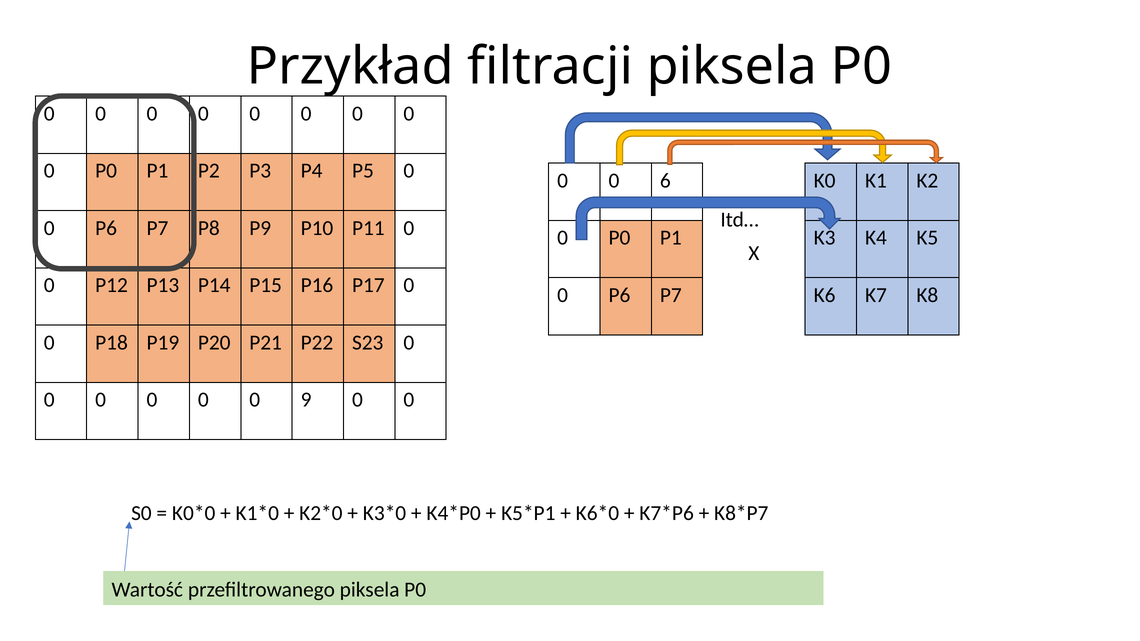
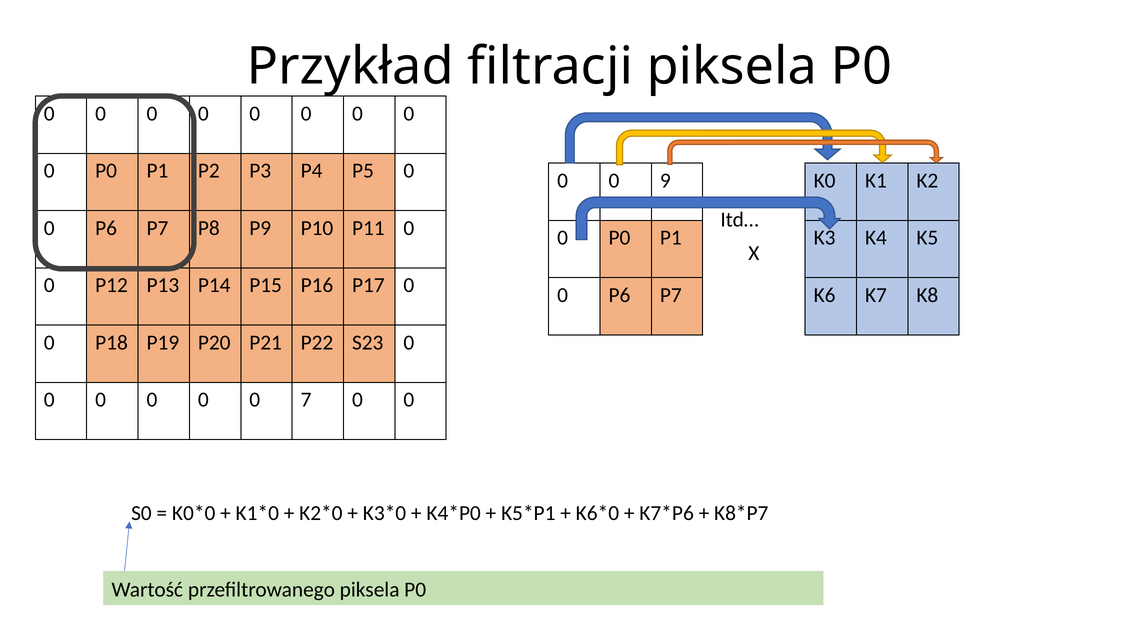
6: 6 -> 9 (665, 181)
9: 9 -> 7 (306, 400)
